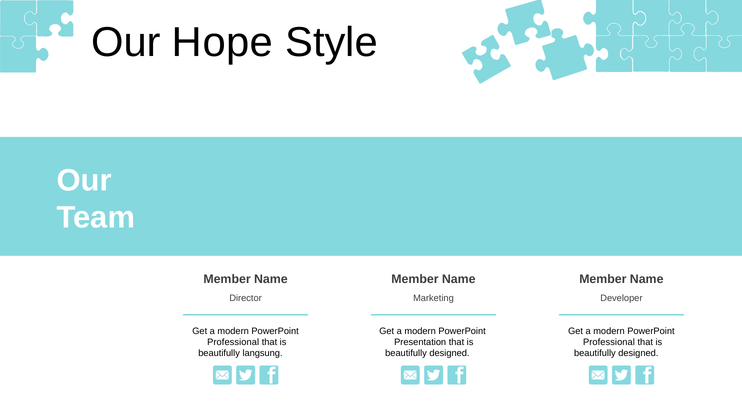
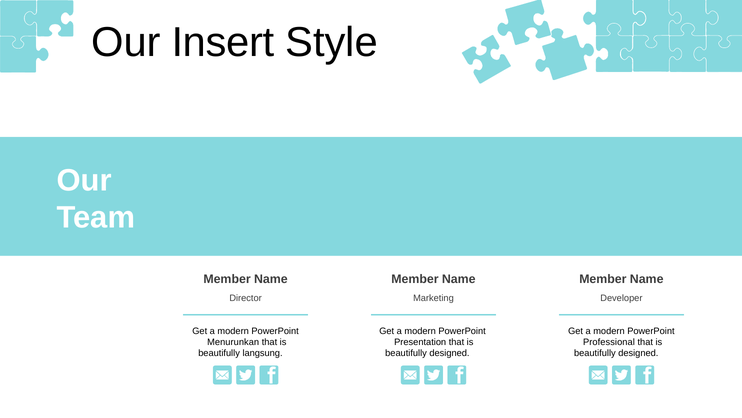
Hope: Hope -> Insert (223, 42)
Professional: Professional -> Menurunkan (233, 342)
